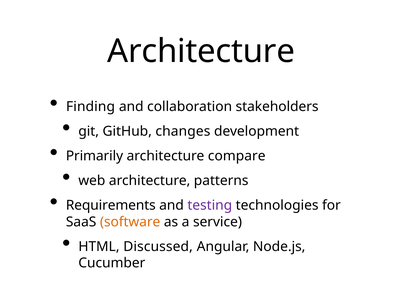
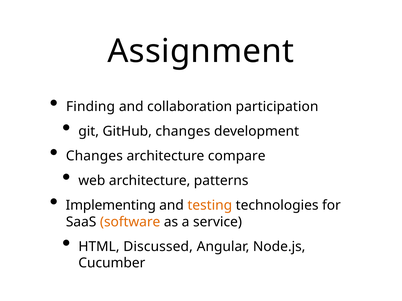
Architecture: Architecture -> Assignment (201, 52)
stakeholders: stakeholders -> participation (277, 107)
Primarily: Primarily -> Changes (94, 156)
Requirements: Requirements -> Implementing (111, 206)
testing colour: purple -> orange (210, 206)
